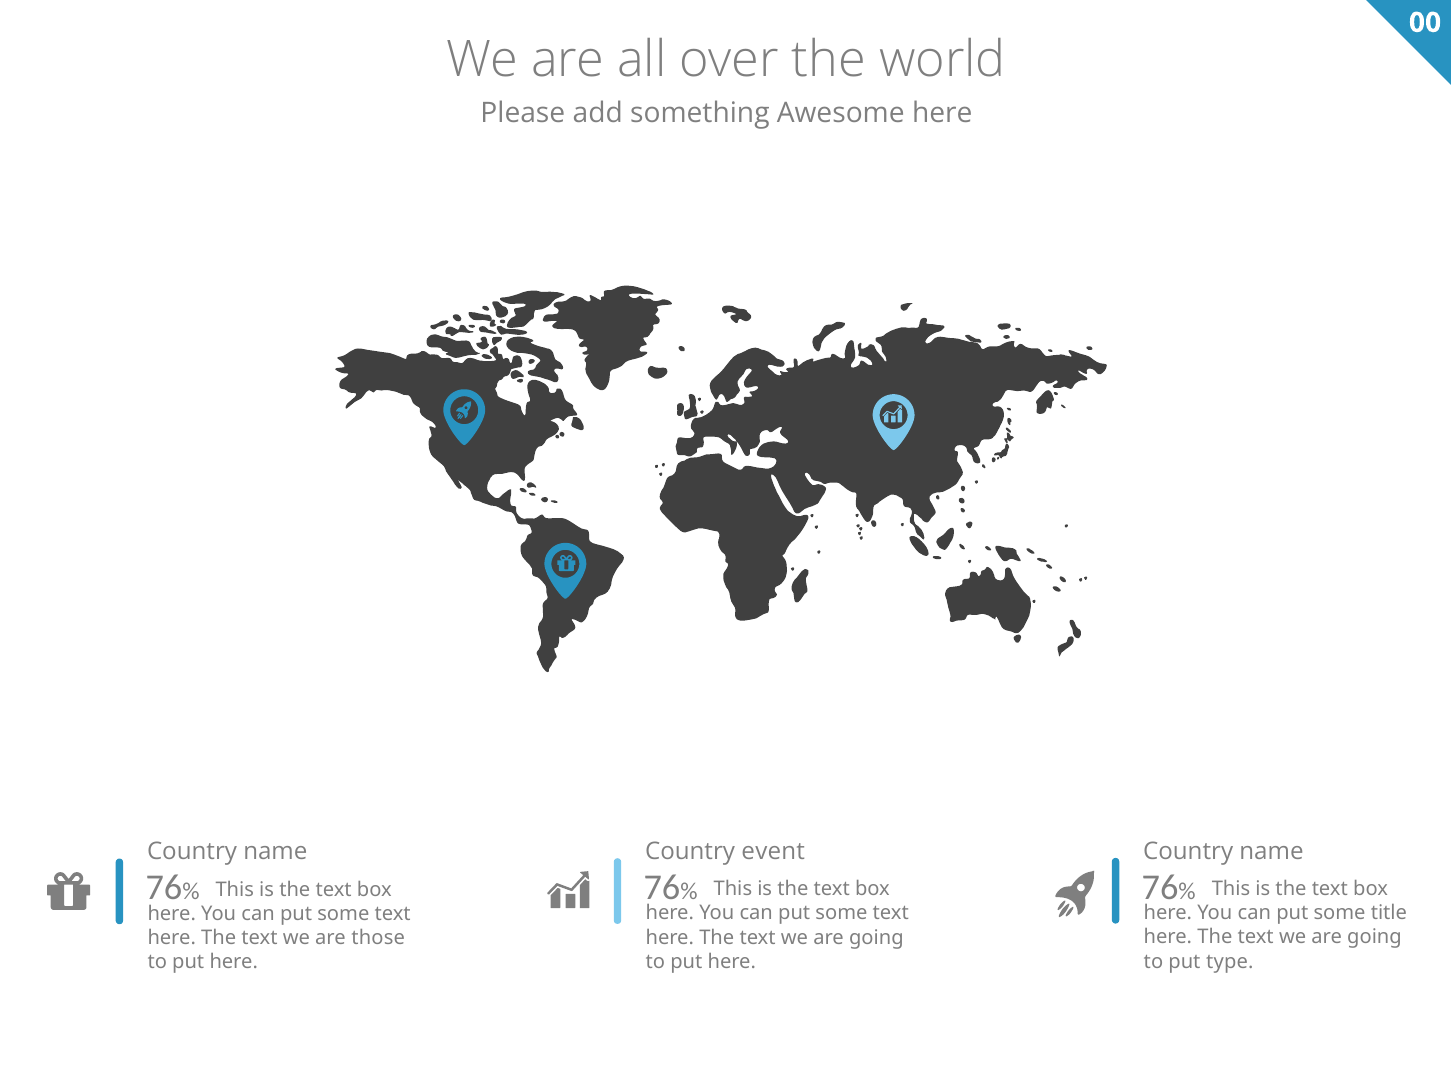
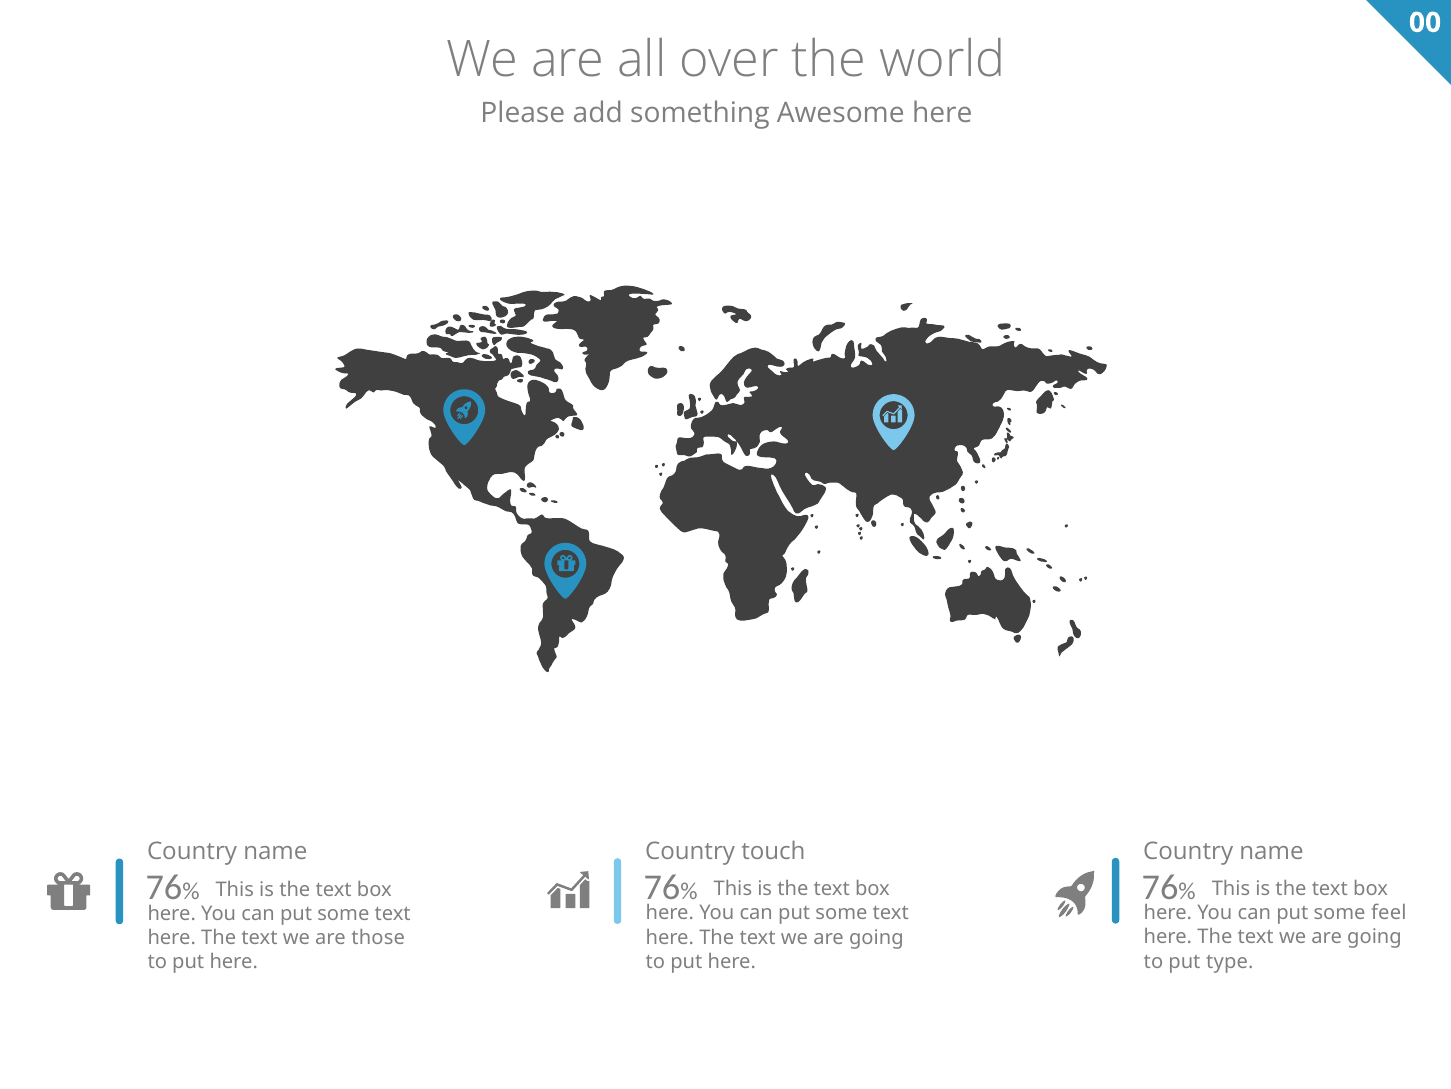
event: event -> touch (773, 851)
title: title -> feel (1389, 912)
